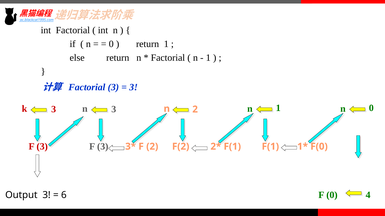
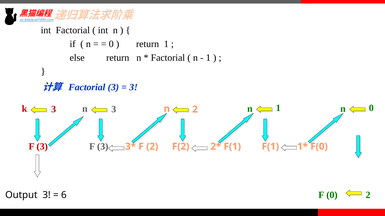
0 4: 4 -> 2 (368, 196)
